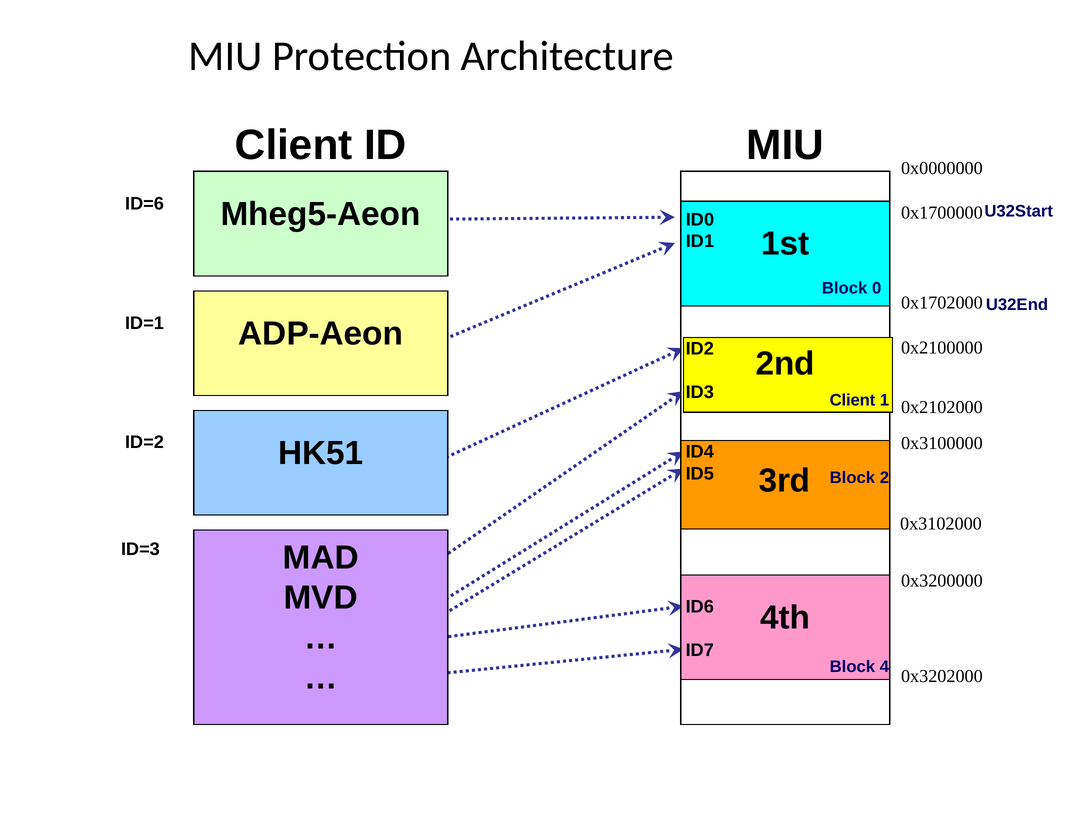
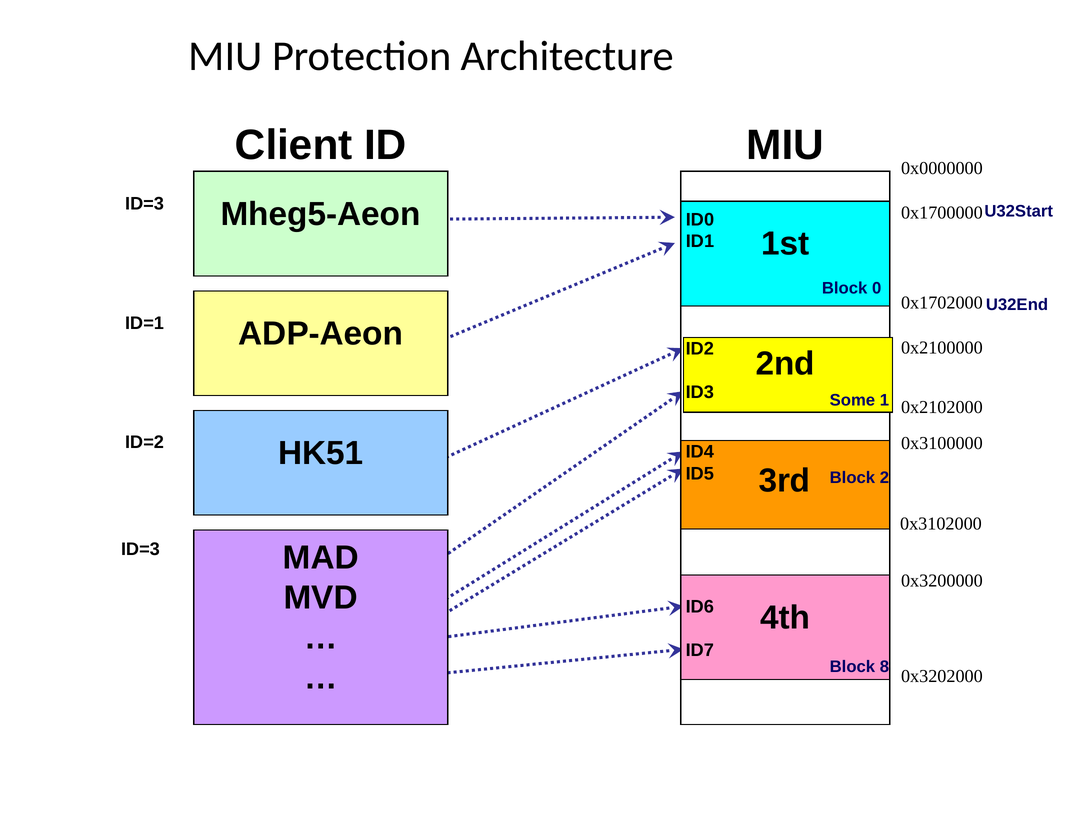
ID=6: ID=6 -> ID=3 (145, 204)
Client: Client -> Some (852, 400)
4: 4 -> 8 (884, 667)
